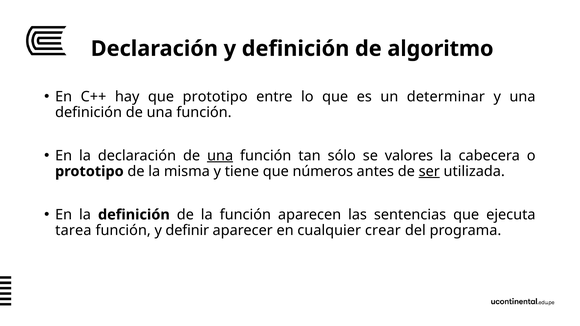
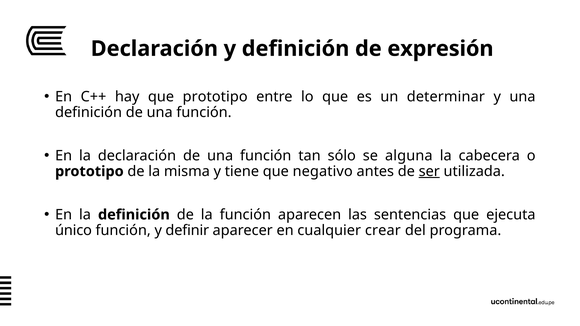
algoritmo: algoritmo -> expresión (440, 49)
una underline: present -> none (220, 156)
valores: valores -> alguna (409, 156)
números: números -> negativo (323, 171)
tarea: tarea -> único (74, 231)
